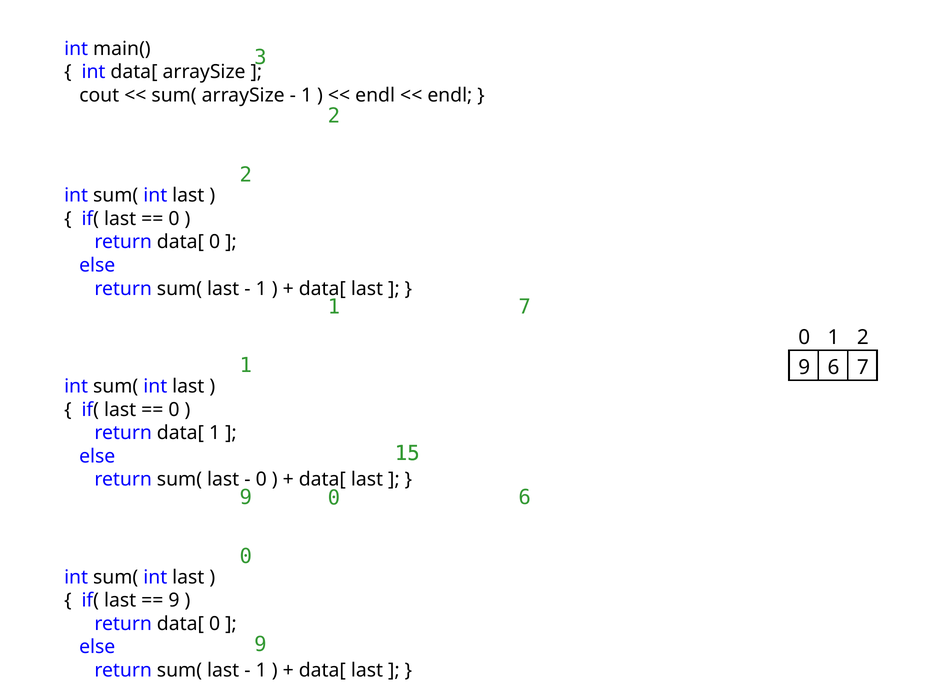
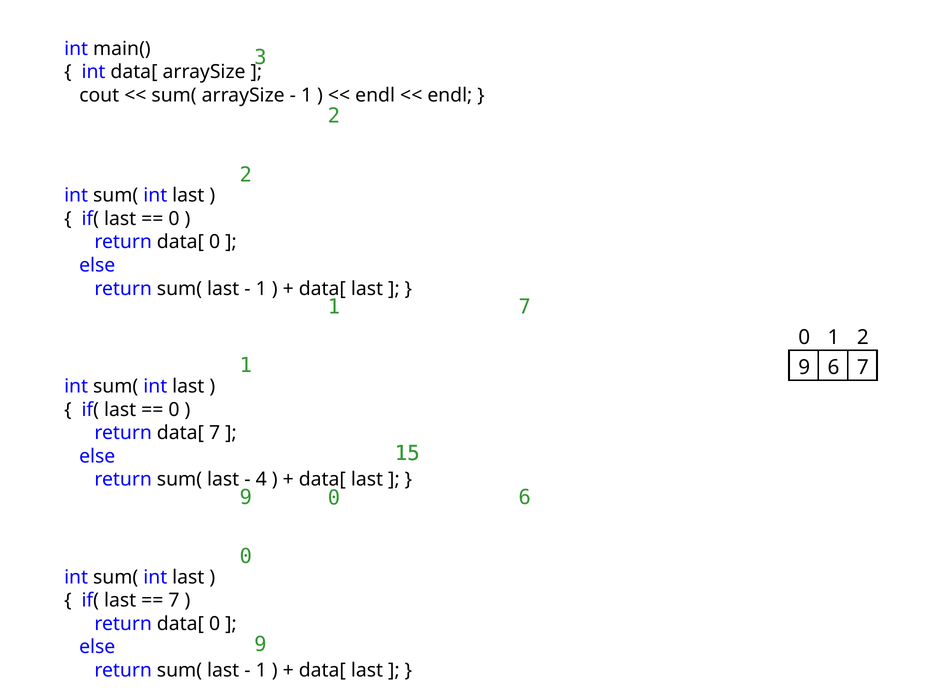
data[ 1: 1 -> 7 (215, 433)
0: 0 -> 4 (261, 480)
9: 9 -> 7 (174, 600)
